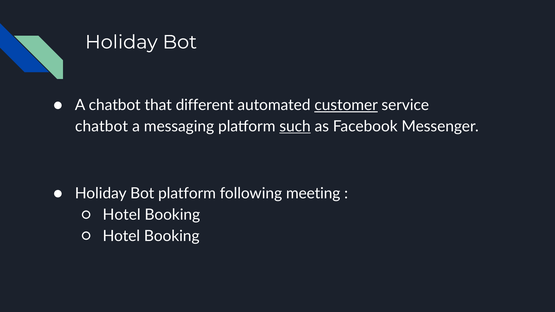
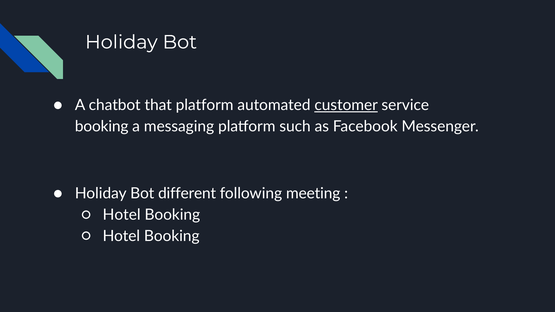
that different: different -> platform (205, 105)
chatbot: chatbot -> booking (102, 126)
such underline: present -> none (295, 126)
Bot platform: platform -> different (187, 194)
